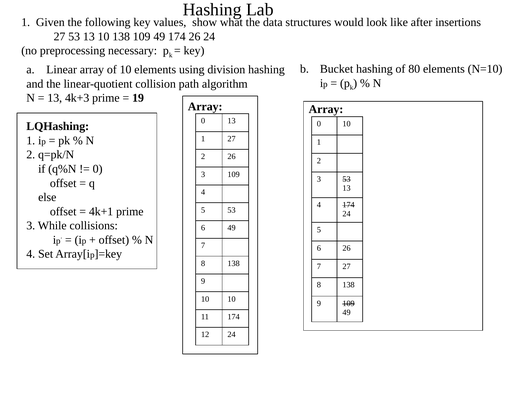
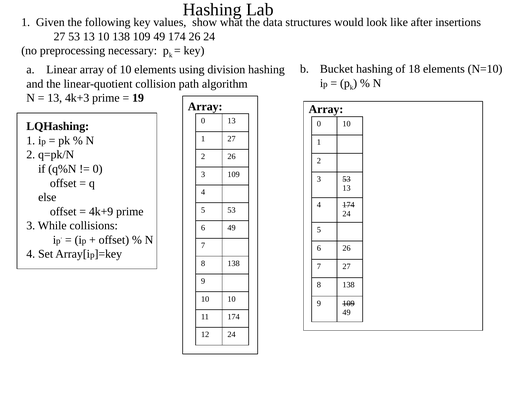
80: 80 -> 18 (414, 69)
4k+1: 4k+1 -> 4k+9 (101, 211)
